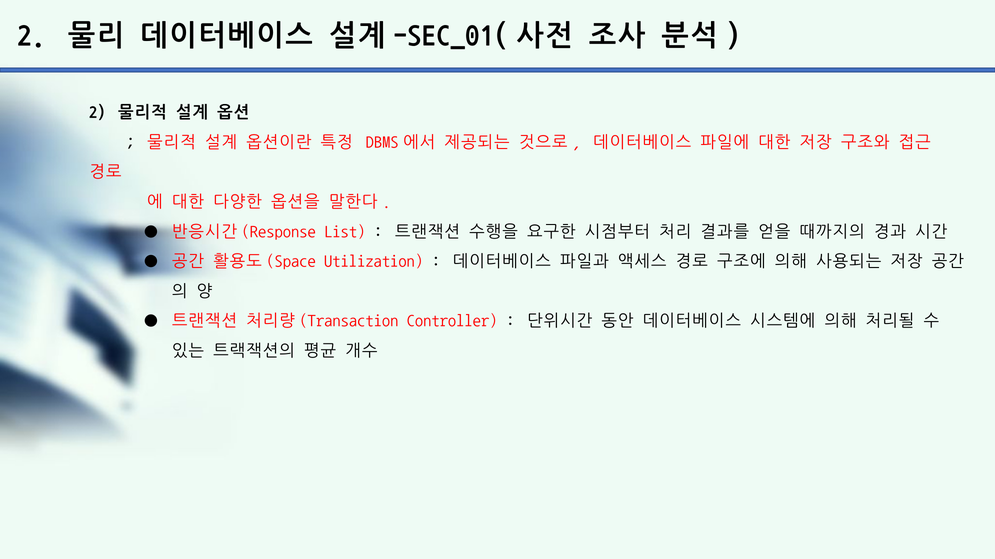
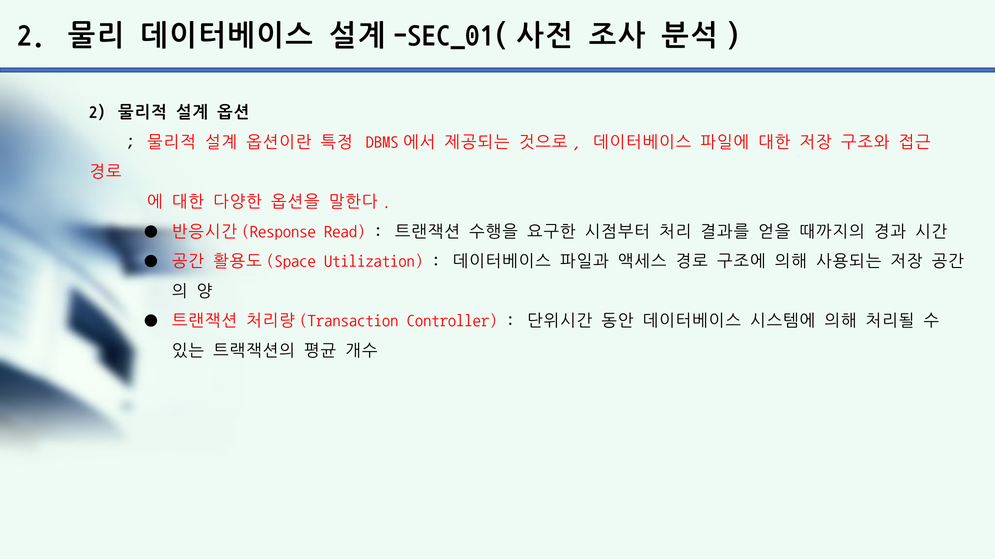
List: List -> Read (345, 231)
